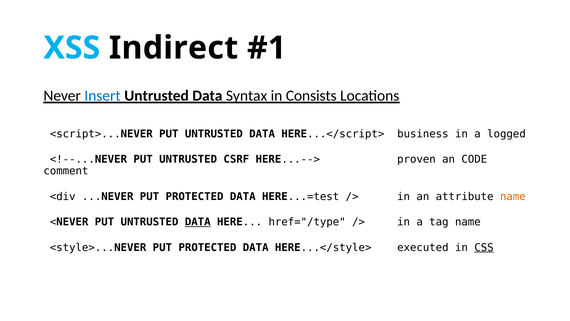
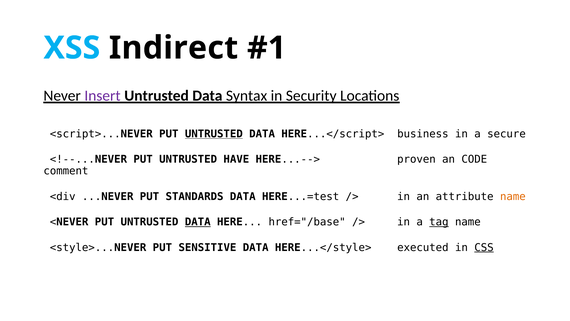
Insert colour: blue -> purple (102, 96)
Consists: Consists -> Security (311, 96)
UNTRUSTED underline: none -> present (214, 134)
logged: logged -> secure (506, 134)
CSRF: CSRF -> HAVE (236, 159)
...NEVER PUT PROTECTED: PROTECTED -> STANDARDS (195, 196)
href="/type: href="/type -> href="/base (307, 222)
tag underline: none -> present (439, 222)
<style>...NEVER PUT PROTECTED: PROTECTED -> SENSITIVE (207, 247)
